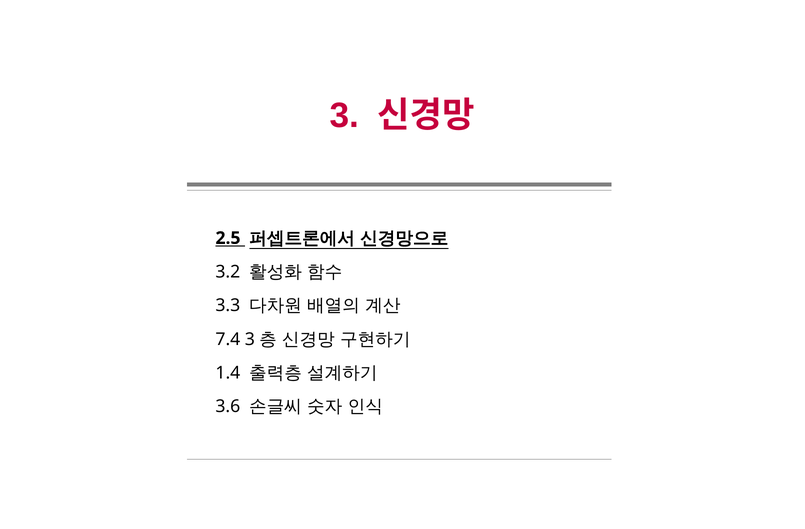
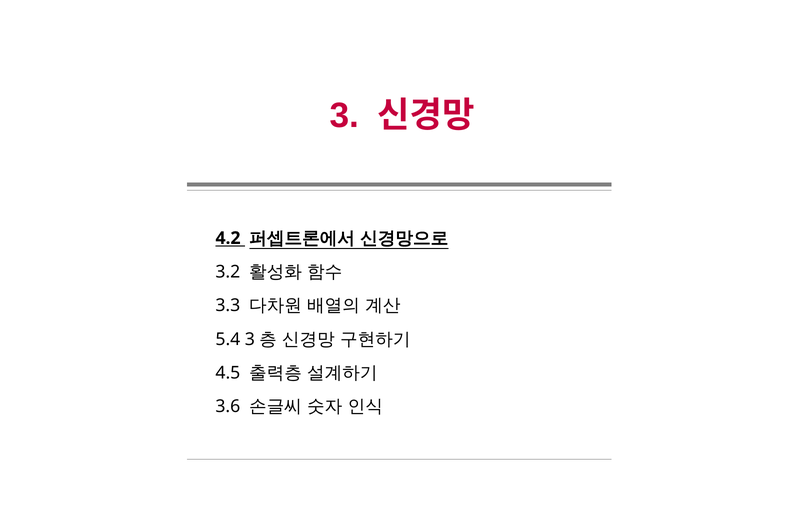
2.5: 2.5 -> 4.2 (228, 238)
7.4: 7.4 -> 5.4 (228, 339)
1.4: 1.4 -> 4.5 (228, 373)
